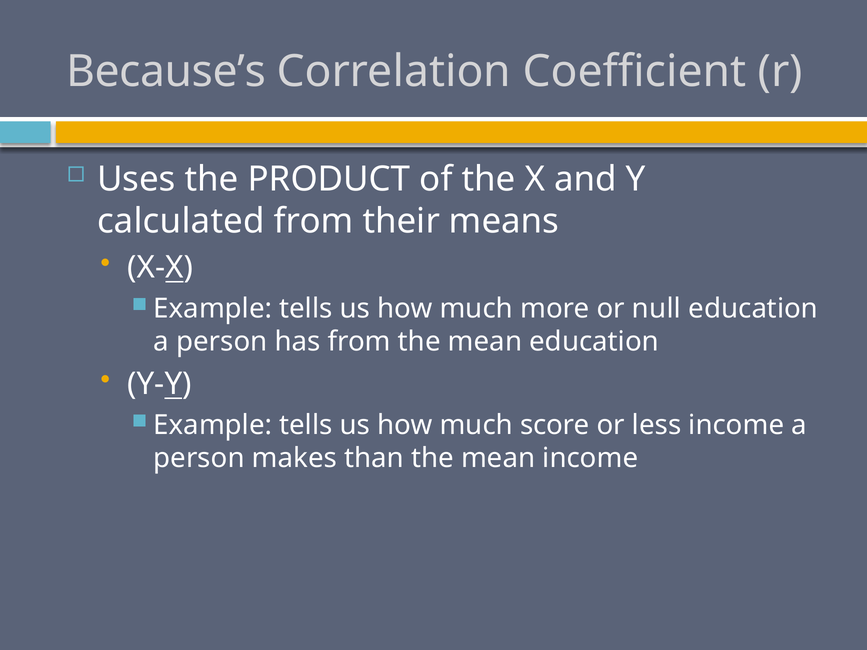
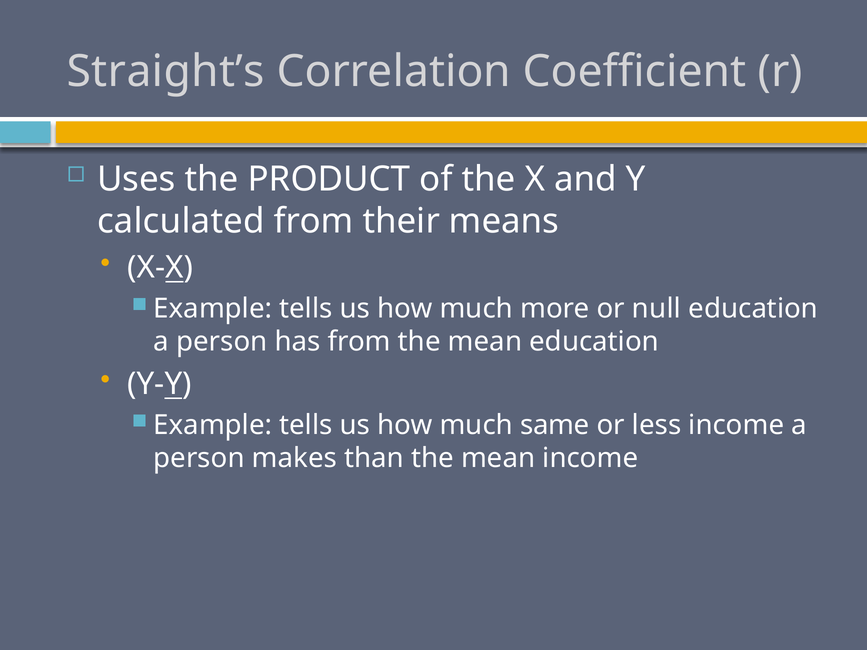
Because’s: Because’s -> Straight’s (166, 72)
score: score -> same (555, 425)
